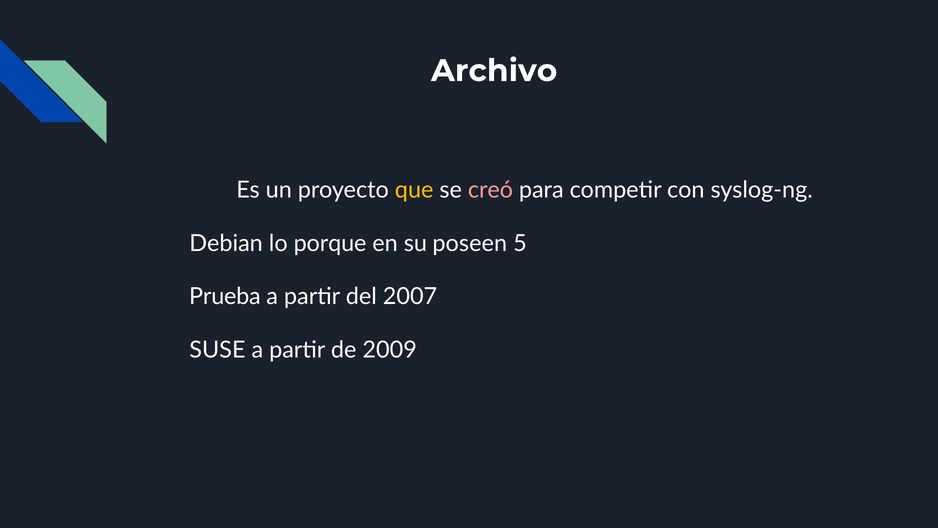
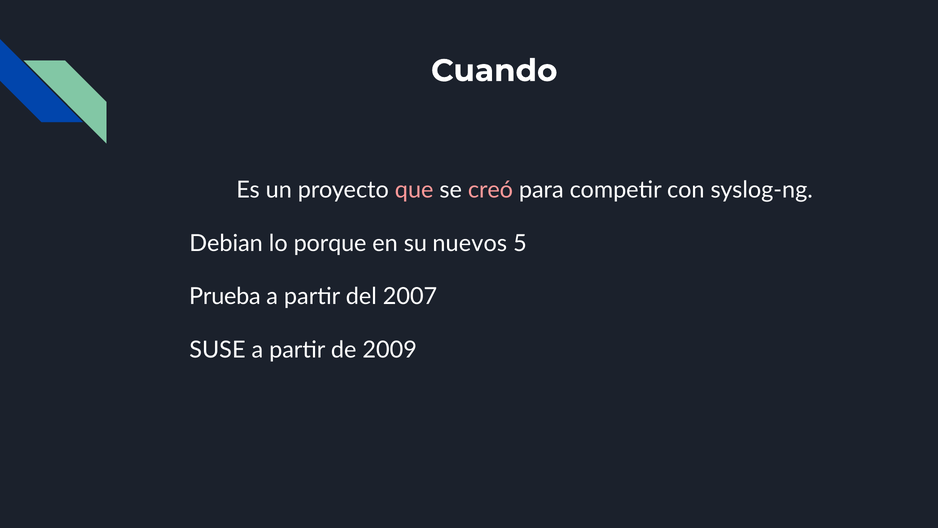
Archivo: Archivo -> Cuando (494, 71)
que colour: yellow -> pink (414, 190)
poseen: poseen -> nuevos (470, 243)
